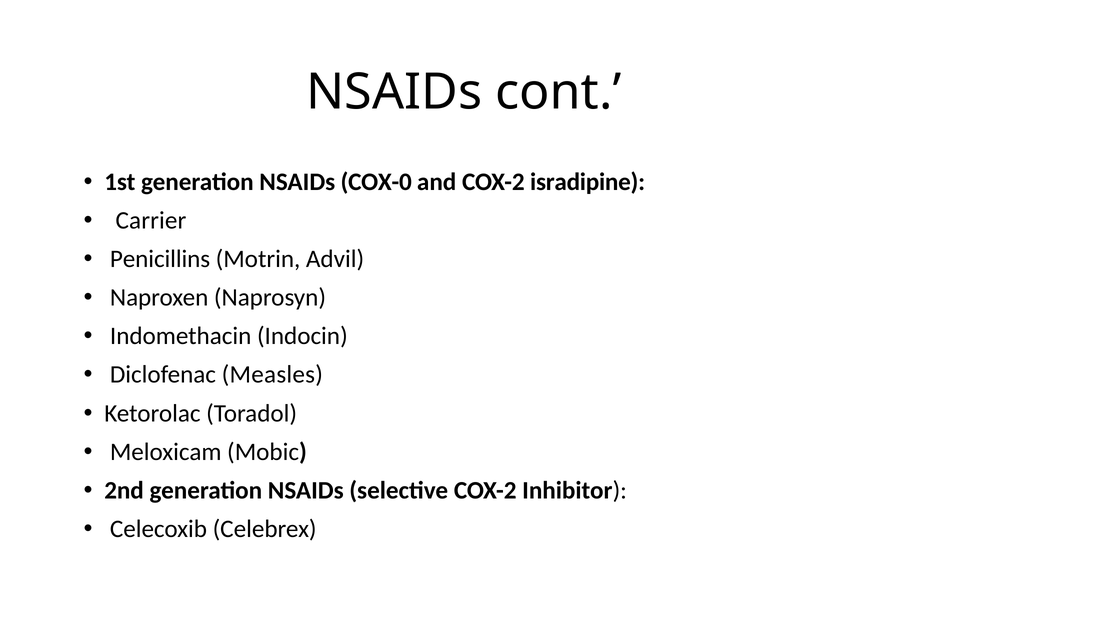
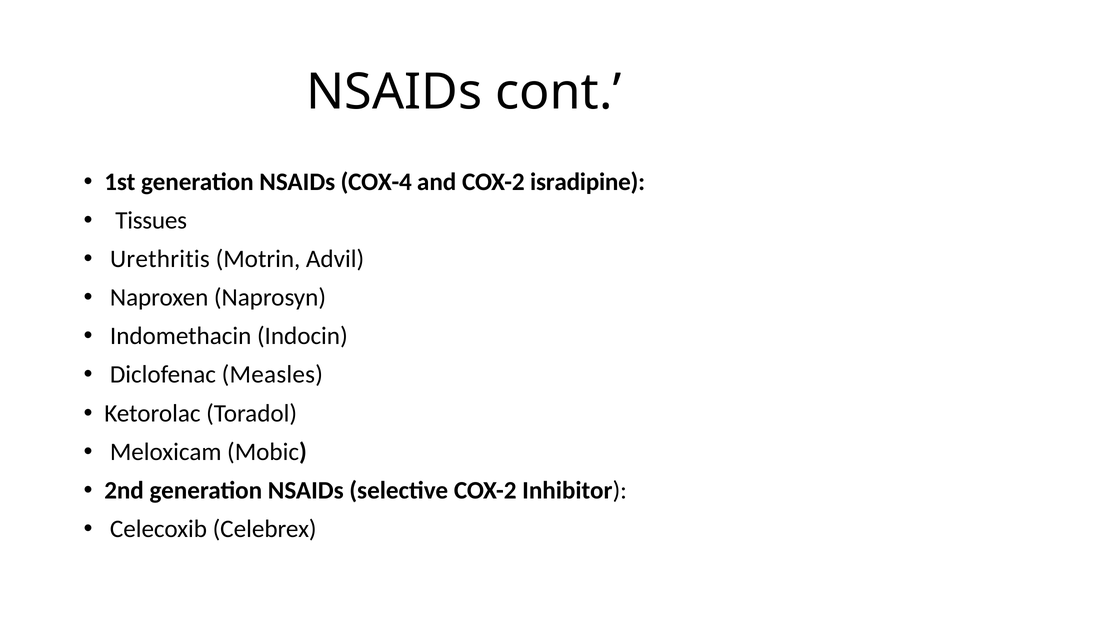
COX-0: COX-0 -> COX-4 (376, 182)
Carrier: Carrier -> Tissues (151, 221)
Penicillins: Penicillins -> Urethritis (160, 259)
